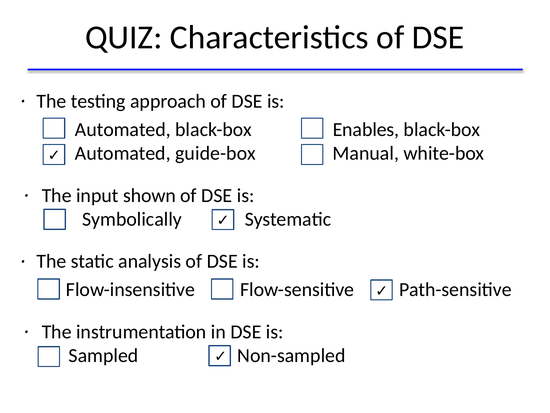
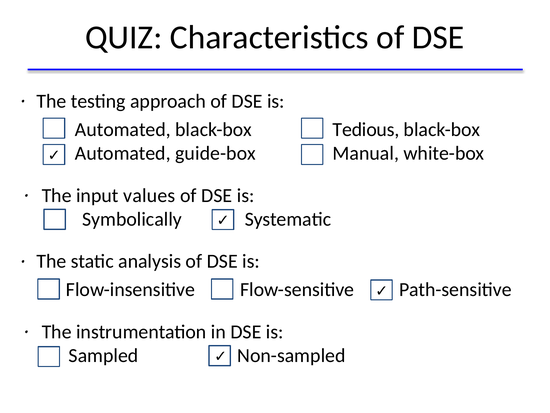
Enables: Enables -> Tedious (366, 129)
shown: shown -> values (149, 195)
